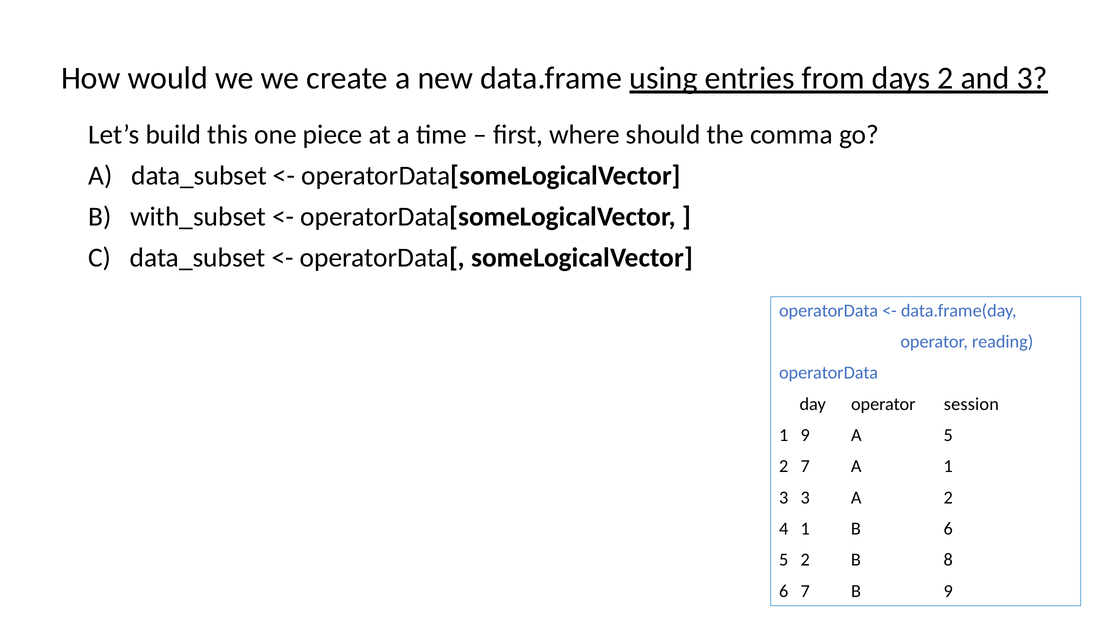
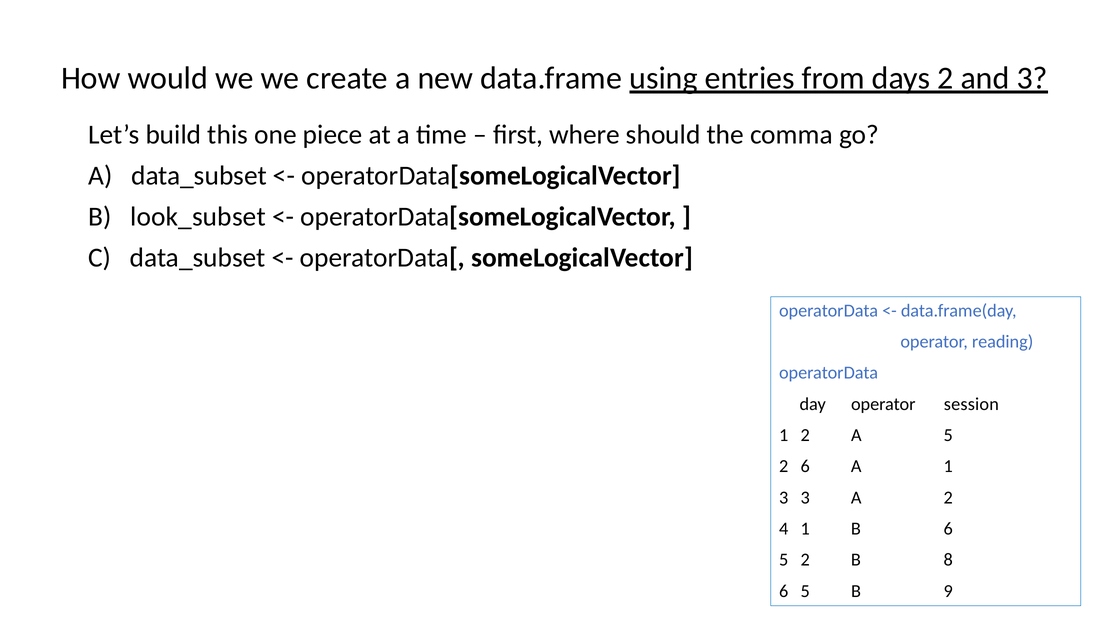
with_subset: with_subset -> look_subset (198, 217)
1 9: 9 -> 2 (805, 435)
2 7: 7 -> 6 (805, 466)
7: 7 -> 5 (805, 591)
